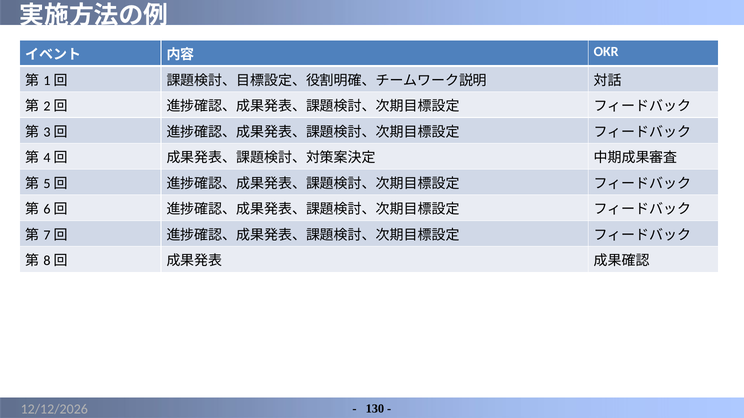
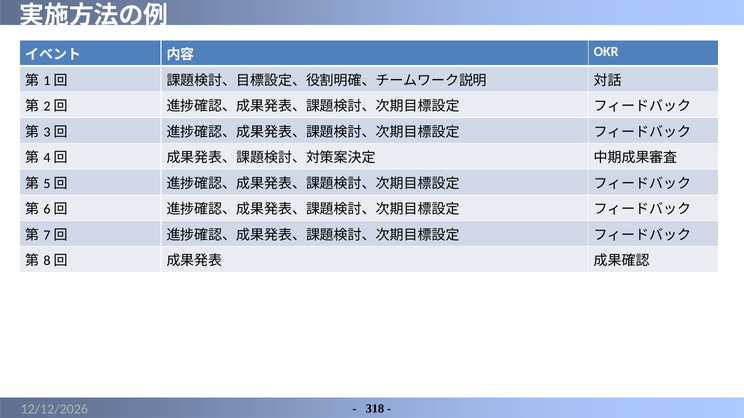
130: 130 -> 318 (375, 409)
